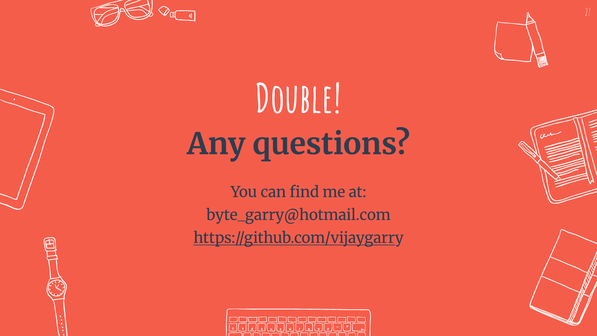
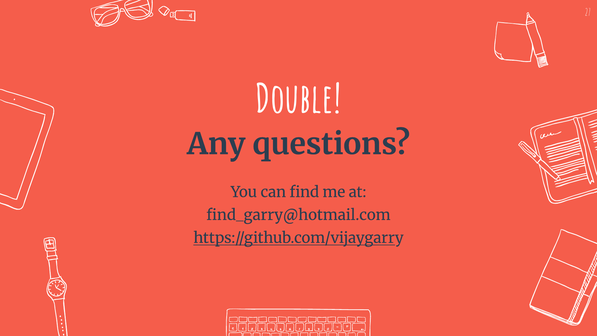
byte_garry@hotmail.com: byte_garry@hotmail.com -> find_garry@hotmail.com (298, 215)
